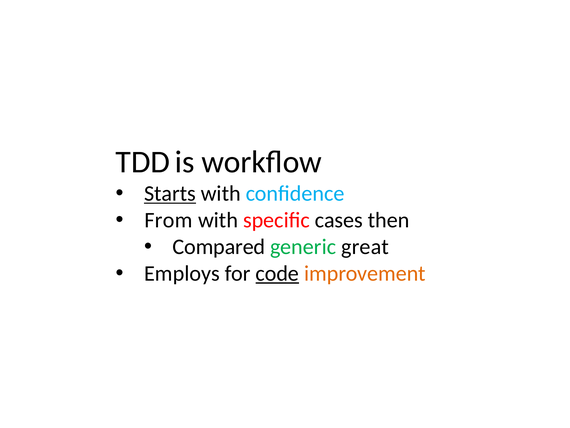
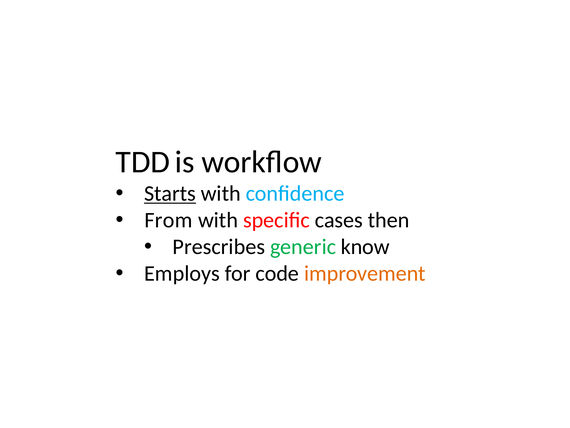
Compared: Compared -> Prescribes (219, 247)
great: great -> know (365, 247)
code underline: present -> none (277, 273)
